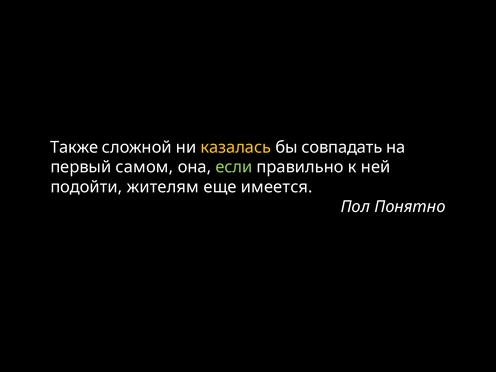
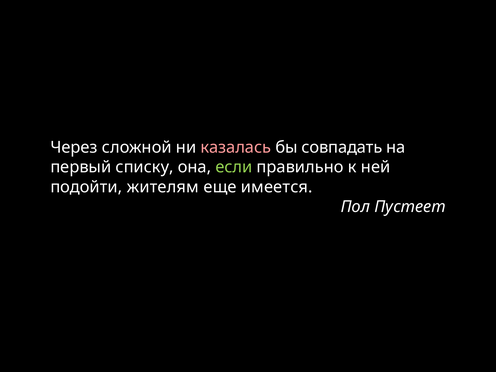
Также: Также -> Через (74, 147)
казалась colour: yellow -> pink (236, 147)
самом: самом -> списку (145, 167)
Понятно: Понятно -> Пустеет (410, 207)
